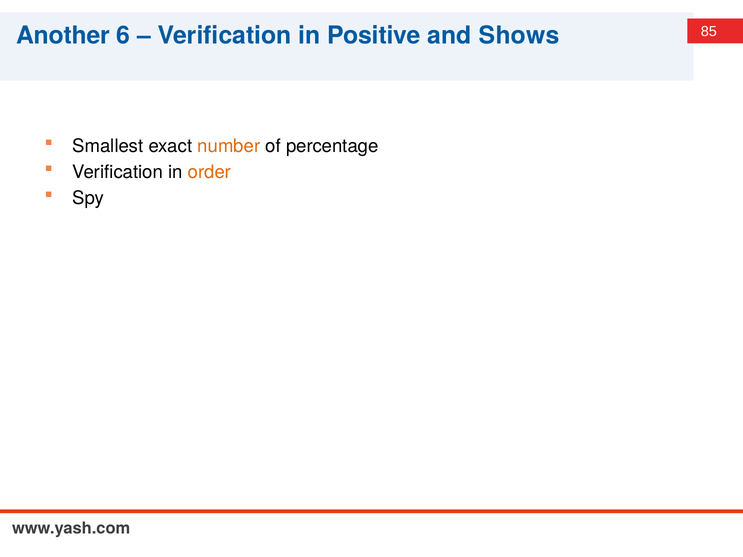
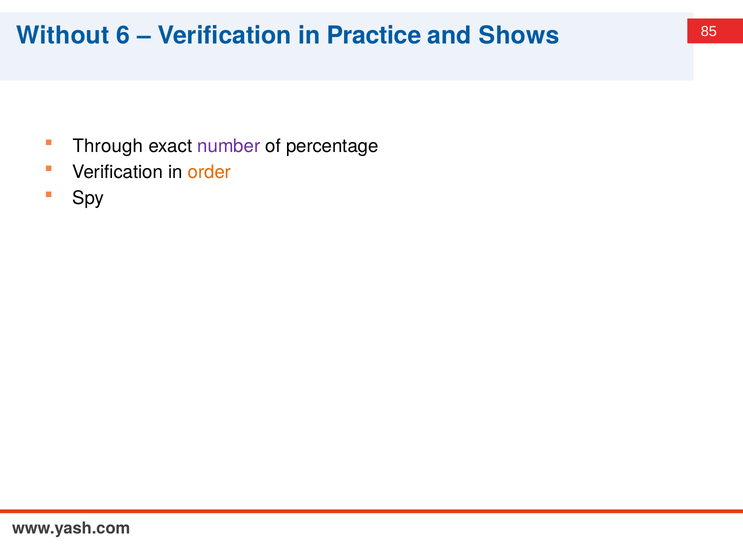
Another: Another -> Without (63, 36)
Positive: Positive -> Practice (374, 36)
Smallest: Smallest -> Through (108, 146)
number colour: orange -> purple (229, 146)
